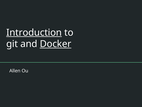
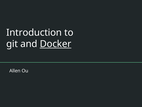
Introduction underline: present -> none (34, 32)
